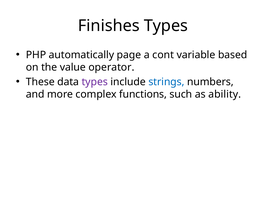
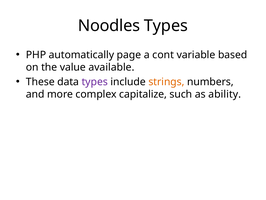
Finishes: Finishes -> Noodles (109, 26)
operator: operator -> available (111, 67)
strings colour: blue -> orange (166, 82)
functions: functions -> capitalize (143, 94)
